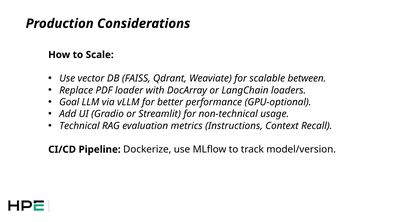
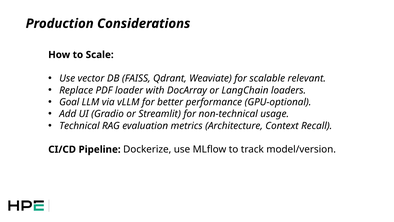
between: between -> relevant (307, 78)
Instructions: Instructions -> Architecture (234, 126)
